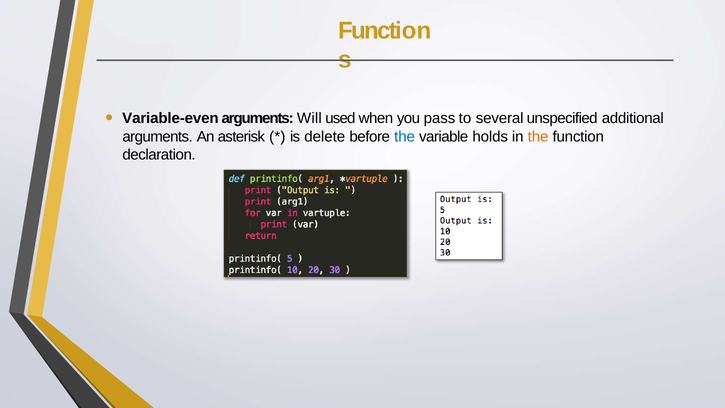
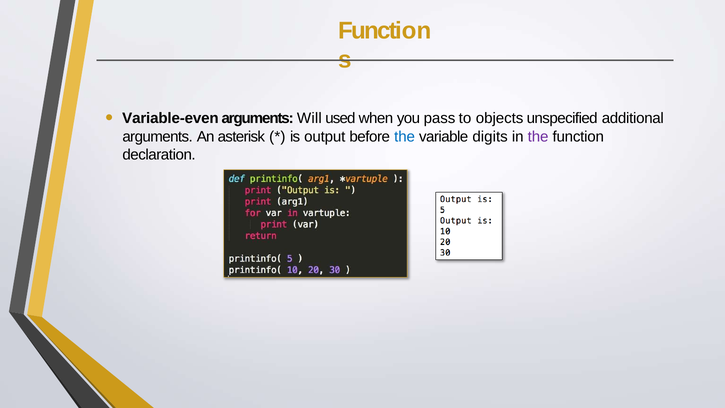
several: several -> objects (500, 118)
delete: delete -> output (325, 137)
holds: holds -> digits (490, 137)
the colour: orange -> purple (538, 137)
